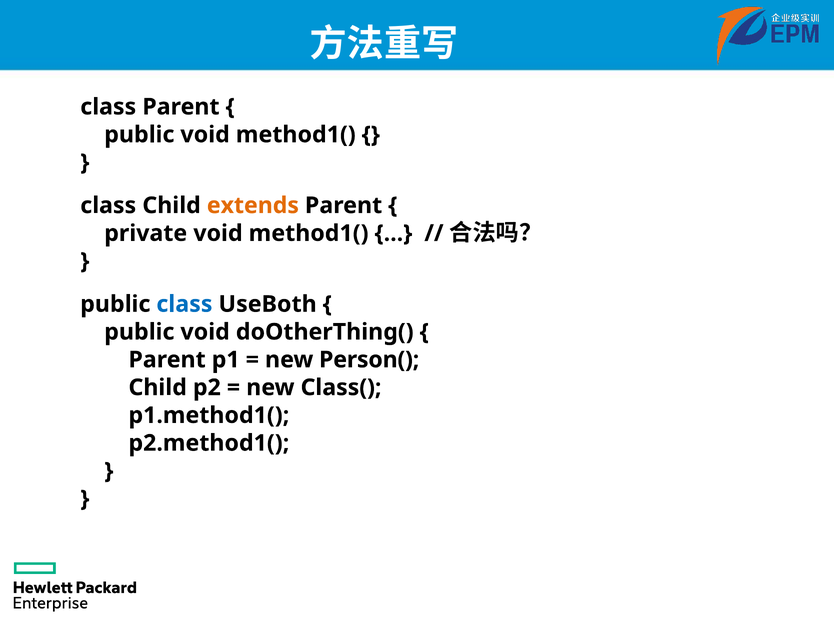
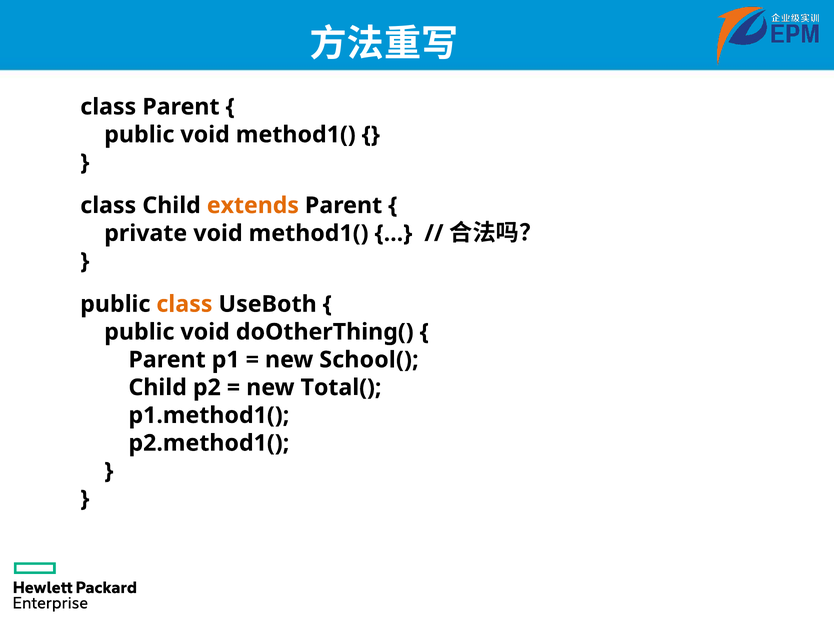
class colour: blue -> orange (184, 304)
Person(: Person( -> School( (369, 360)
Class(: Class( -> Total( (341, 388)
